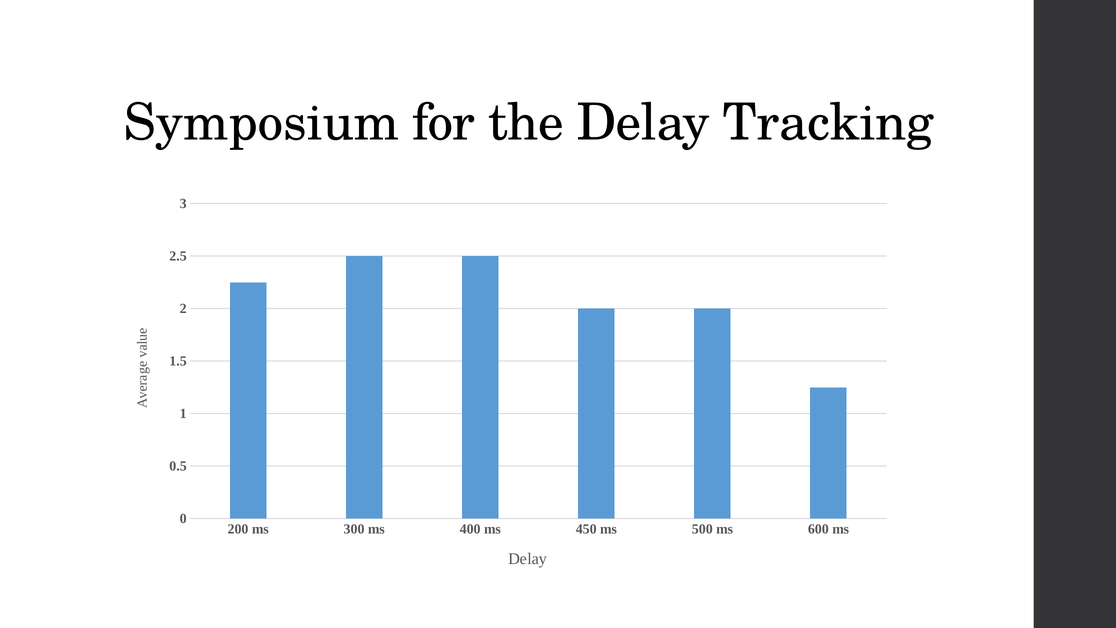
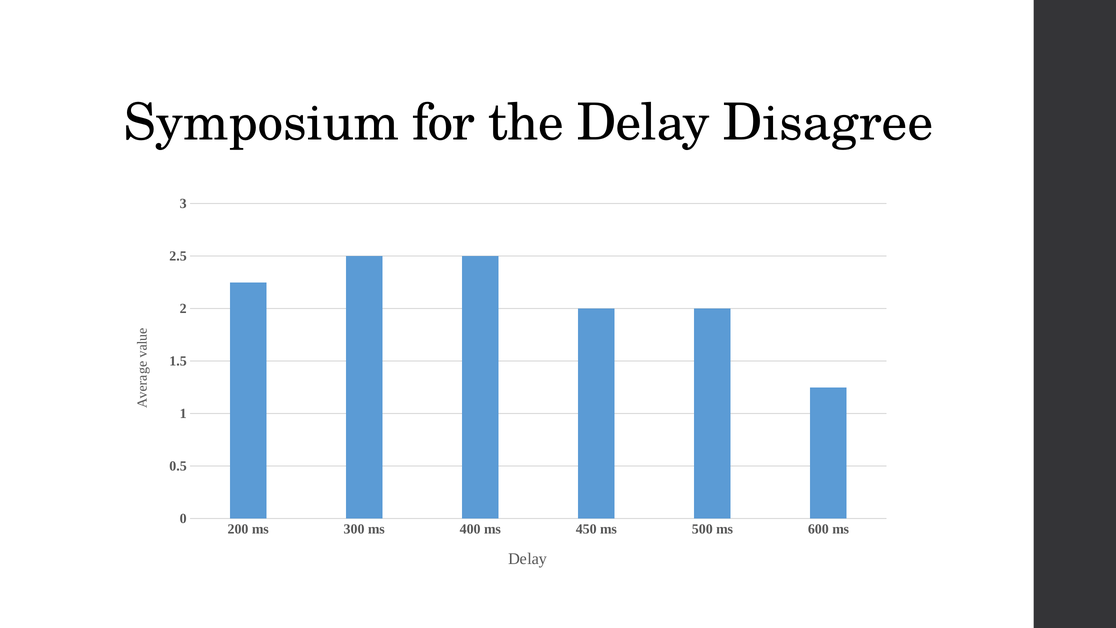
Tracking: Tracking -> Disagree (828, 123)
